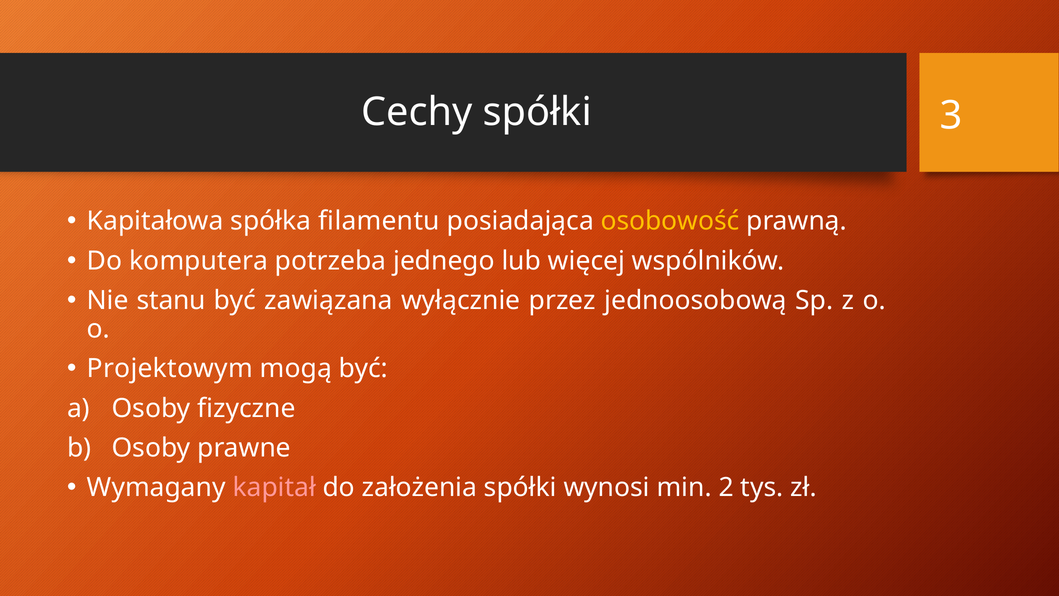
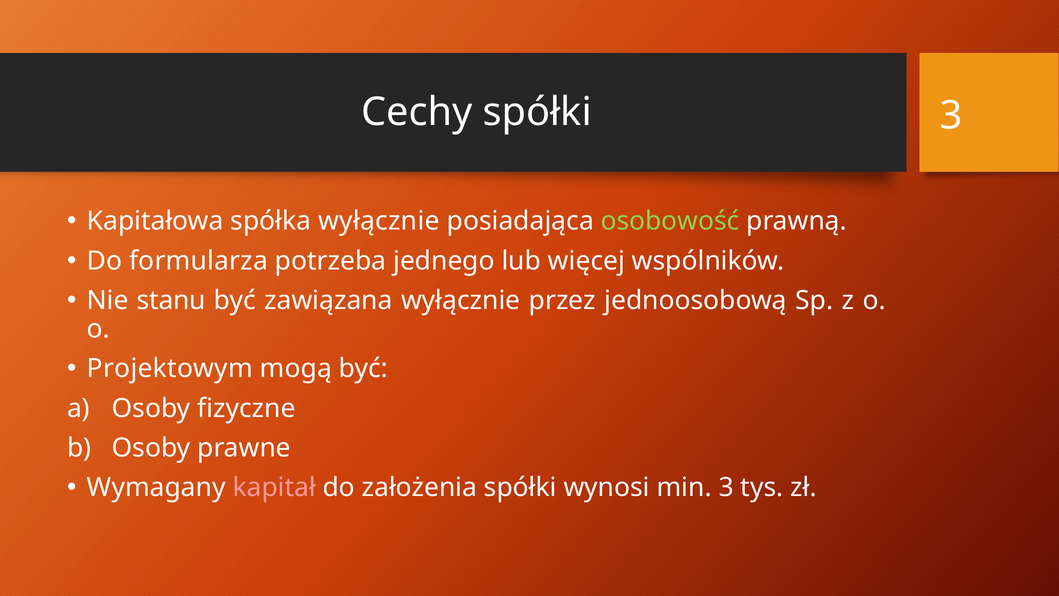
spółka filamentu: filamentu -> wyłącznie (379, 221)
osobowość colour: yellow -> light green (670, 221)
komputera: komputera -> formularza (199, 261)
min 2: 2 -> 3 (726, 487)
